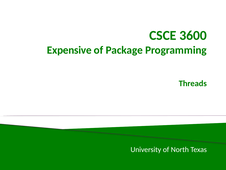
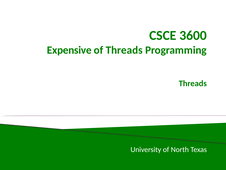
of Package: Package -> Threads (124, 50)
